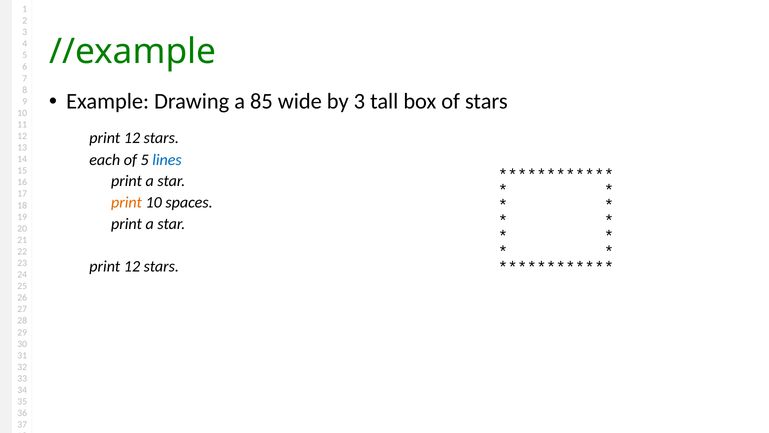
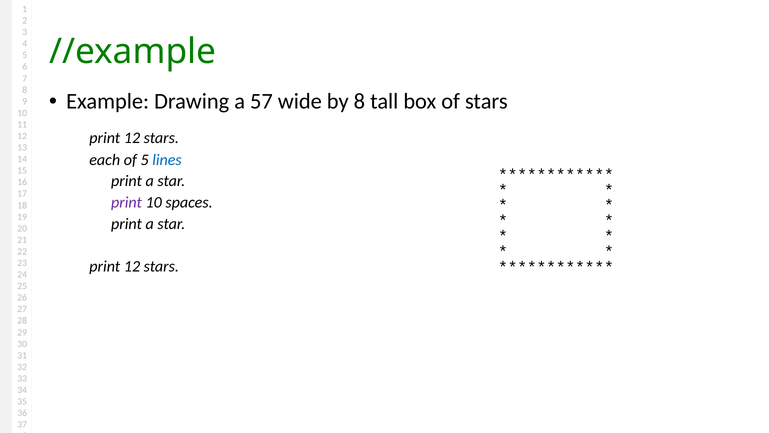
85: 85 -> 57 (261, 101)
by 3: 3 -> 8 (359, 101)
print colour: orange -> purple (127, 202)
